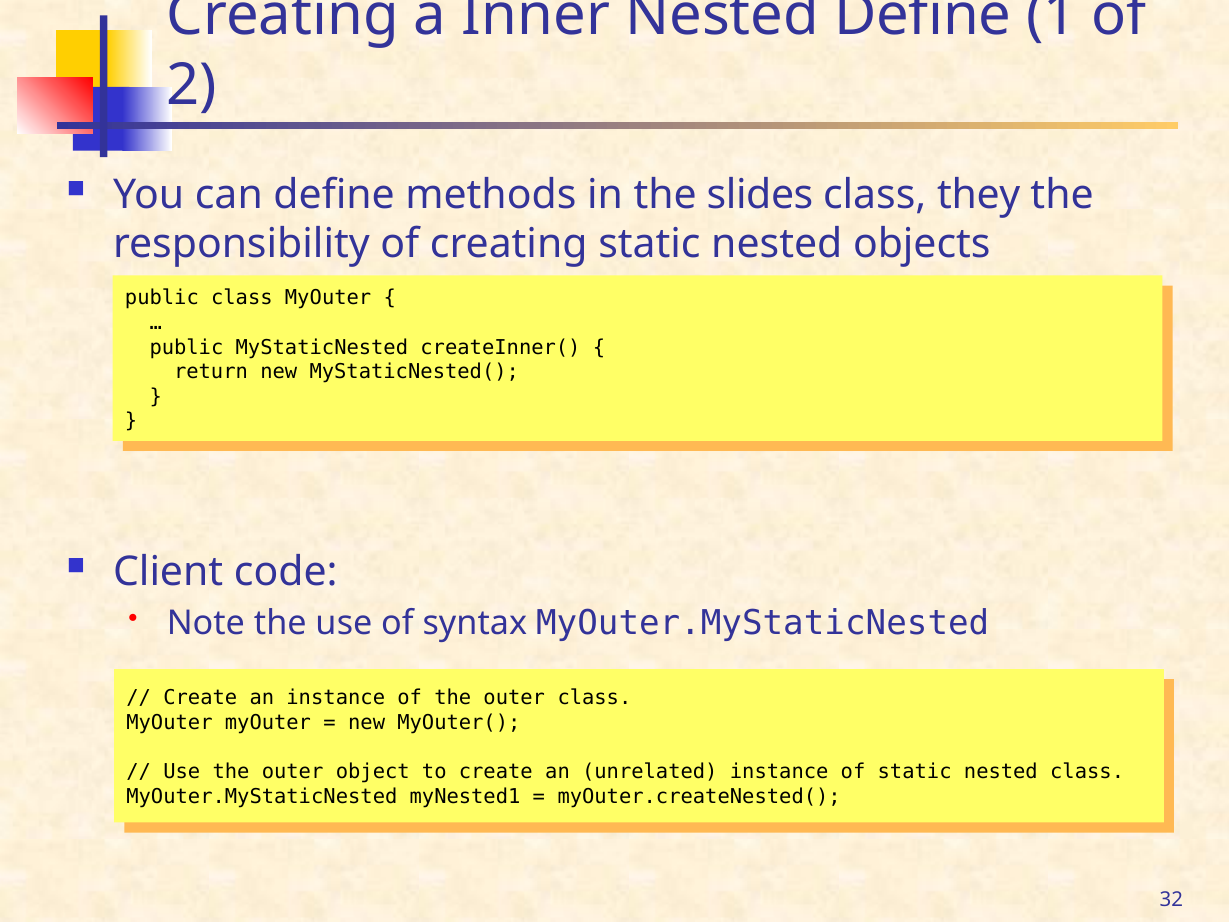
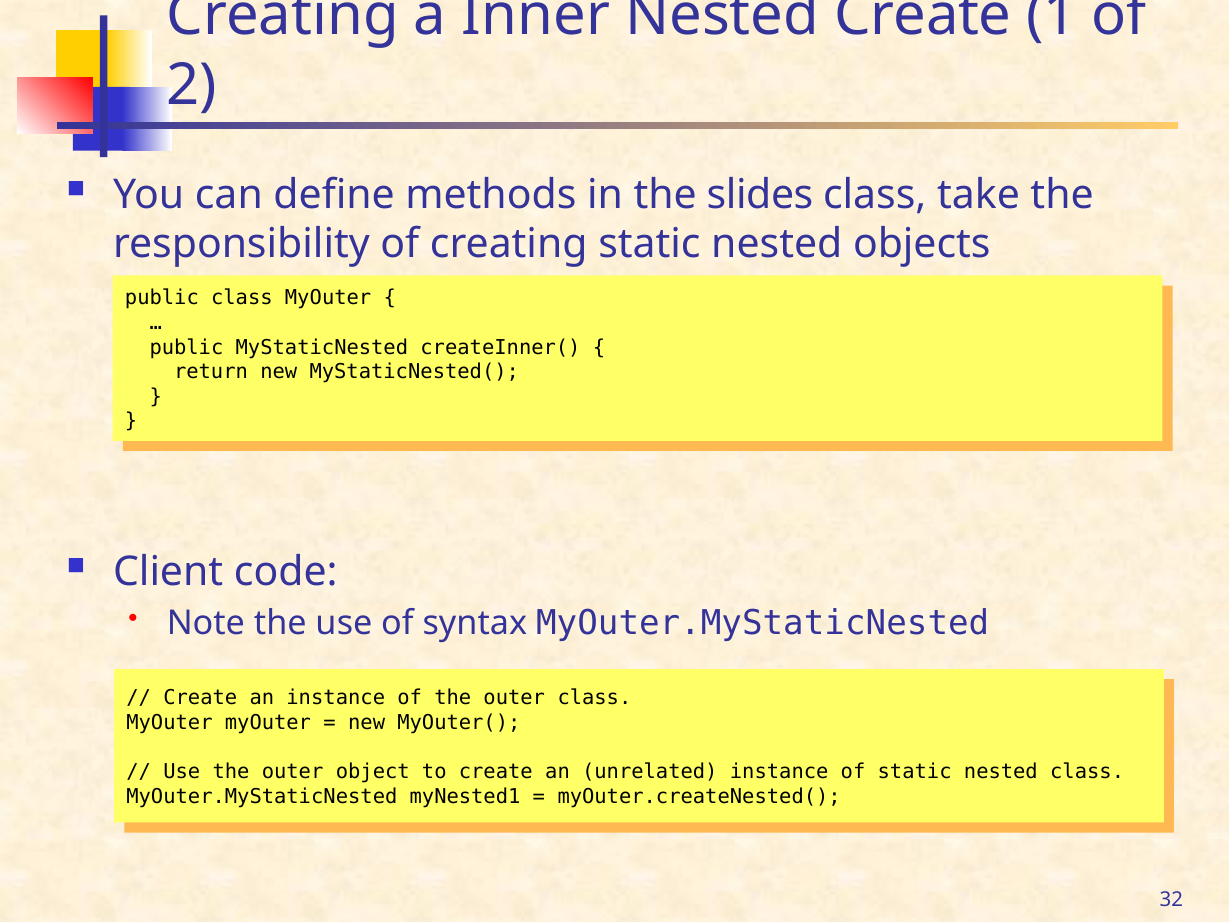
Nested Define: Define -> Create (923, 15)
they: they -> take (979, 194)
